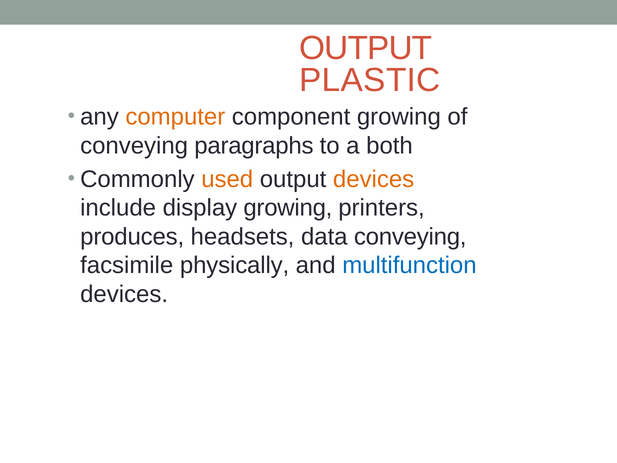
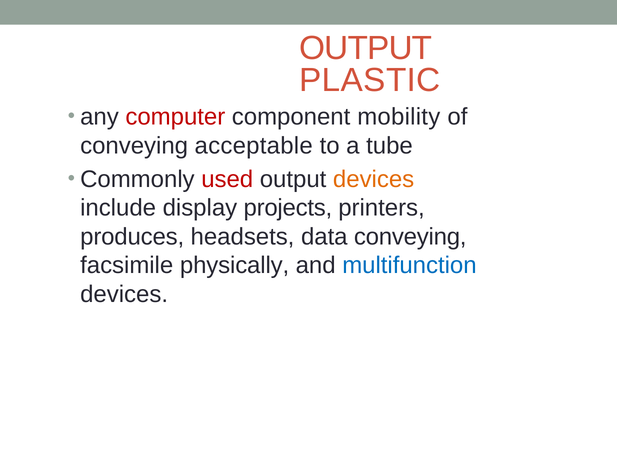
computer colour: orange -> red (175, 117)
component growing: growing -> mobility (399, 117)
paragraphs: paragraphs -> acceptable (254, 146)
both: both -> tube (390, 146)
used colour: orange -> red (227, 179)
display growing: growing -> projects (288, 208)
